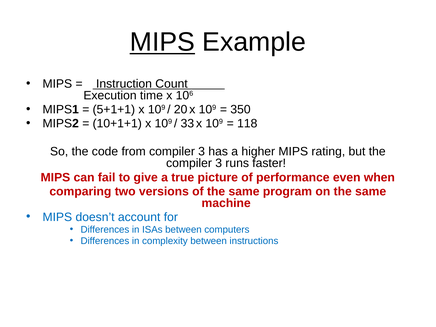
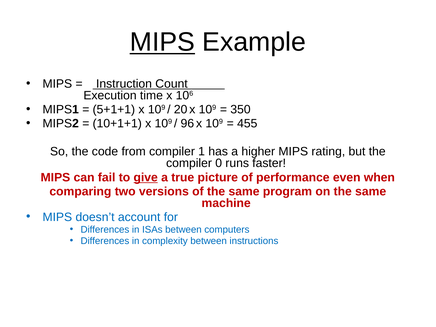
33: 33 -> 96 (187, 124)
118: 118 -> 455 (247, 124)
from compiler 3: 3 -> 1 (202, 152)
3: 3 -> 0 (219, 163)
give underline: none -> present (146, 177)
